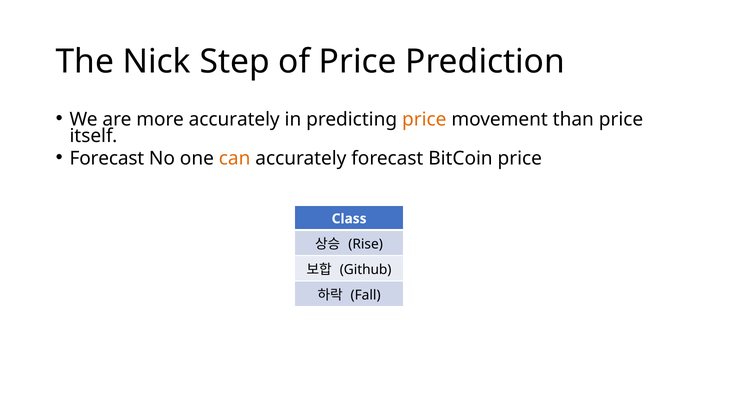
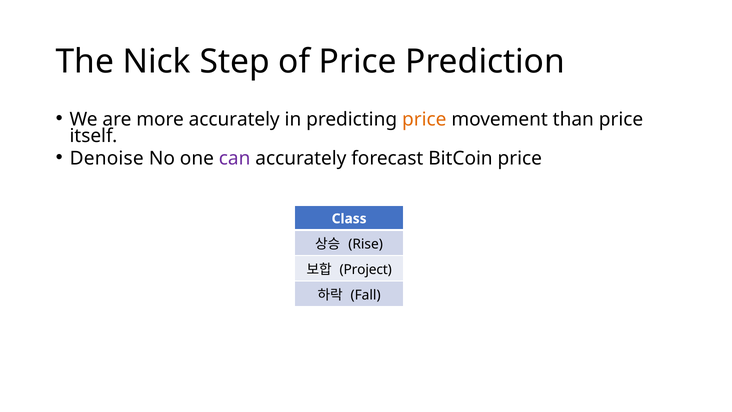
Forecast: Forecast -> Denoise (107, 158)
can colour: orange -> purple (235, 158)
Github: Github -> Project (366, 270)
